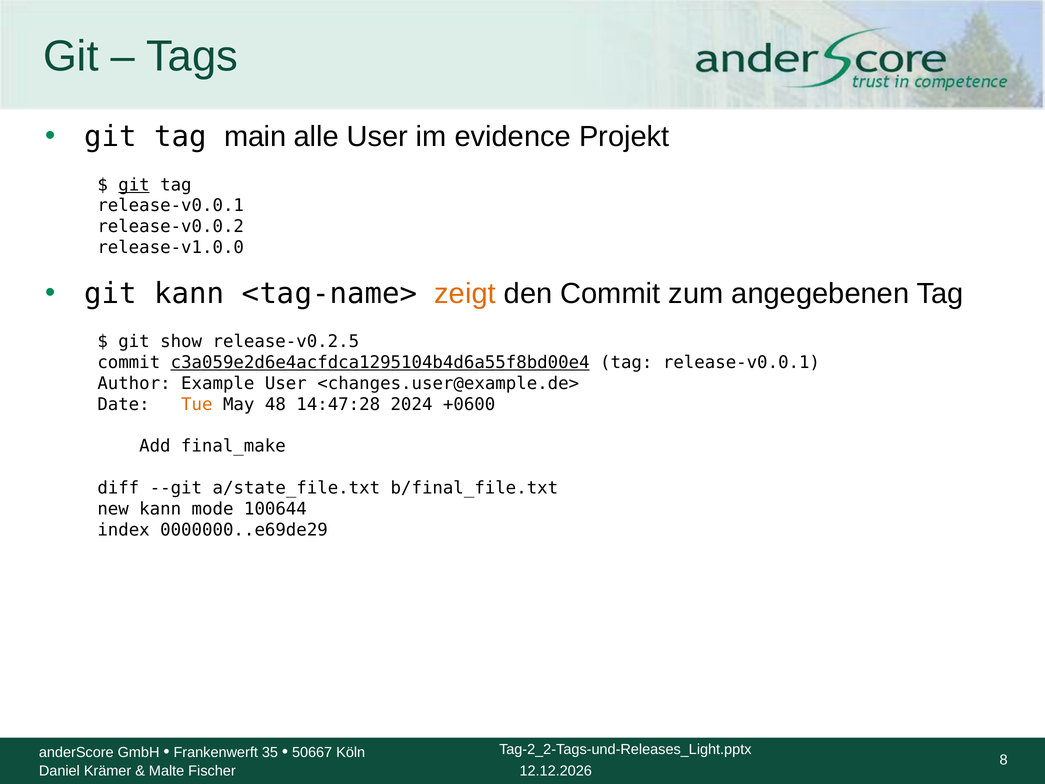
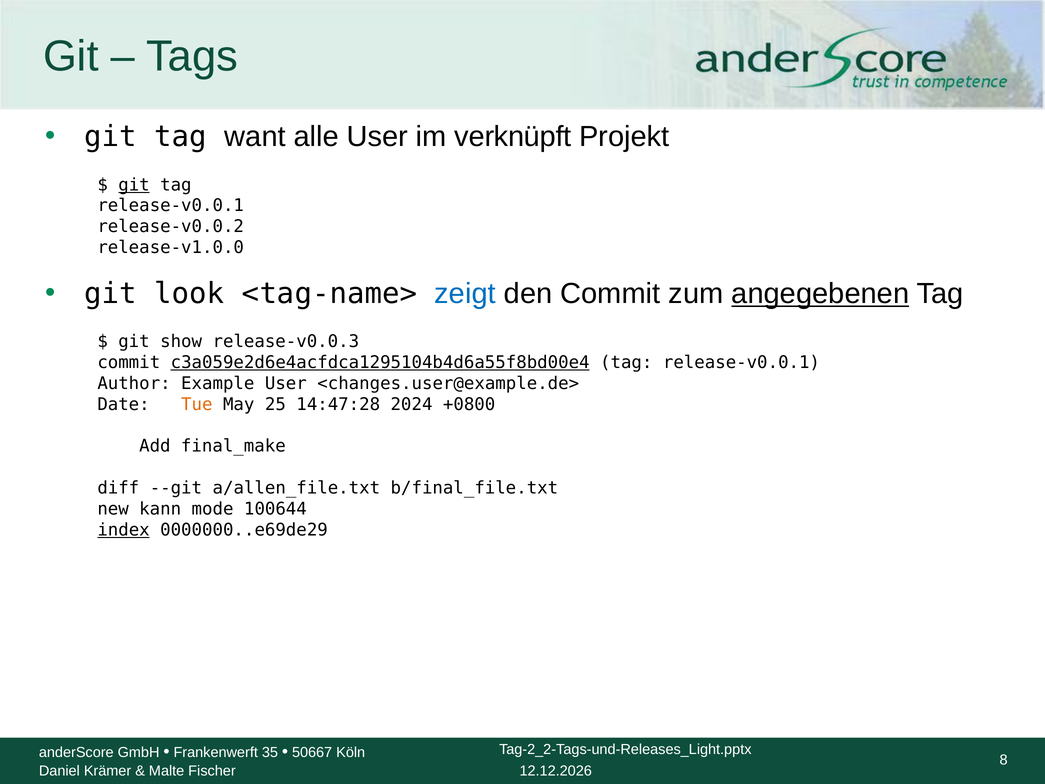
main: main -> want (255, 137)
evidence: evidence -> verknüpft (513, 137)
git kann: kann -> look (189, 294)
zeigt colour: orange -> blue (465, 294)
angegebenen underline: none -> present (820, 294)
release-v0.2.5: release-v0.2.5 -> release-v0.0.3 (286, 342)
48: 48 -> 25 (275, 404)
+0600: +0600 -> +0800 (469, 404)
a/state_file.txt: a/state_file.txt -> a/allen_file.txt (296, 488)
index underline: none -> present (124, 530)
